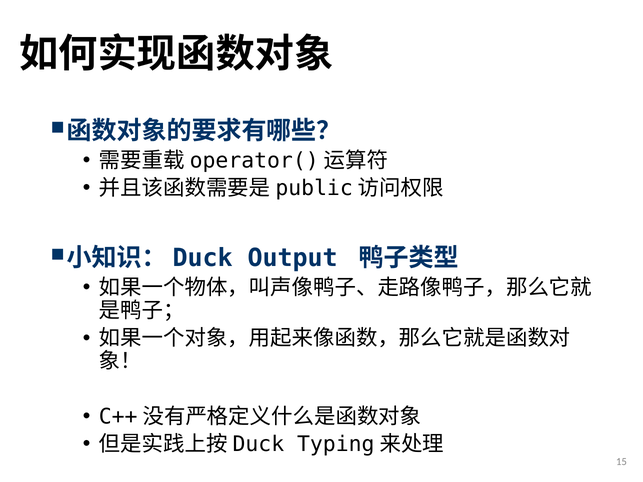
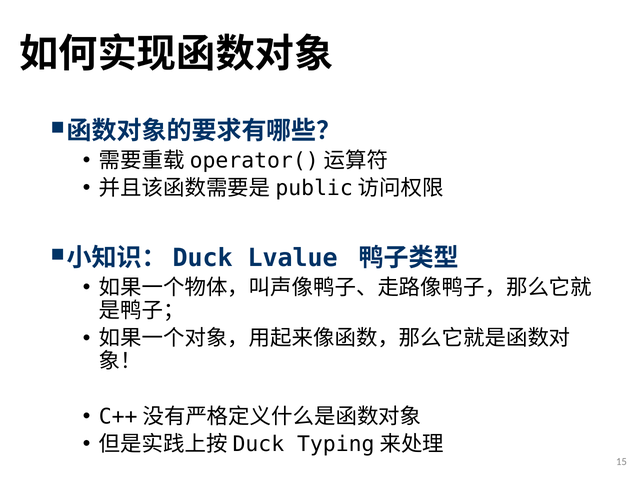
Output: Output -> Lvalue (293, 258)
